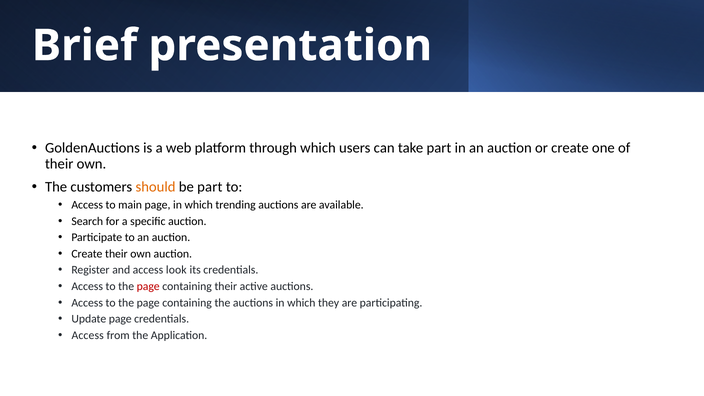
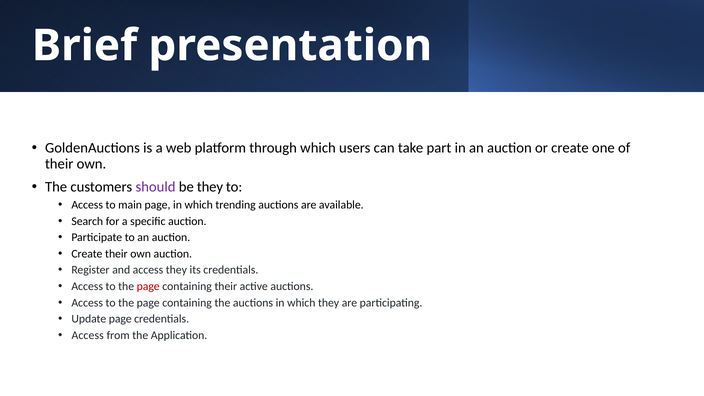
should colour: orange -> purple (156, 187)
be part: part -> they (210, 187)
access look: look -> they (176, 270)
